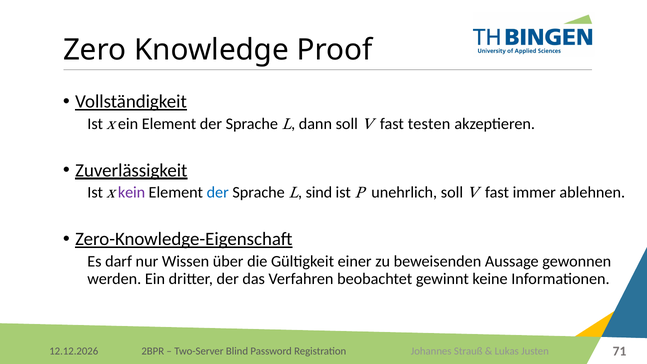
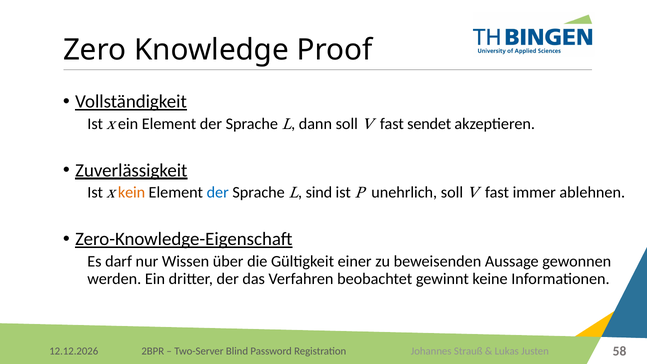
testen: testen -> sendet (429, 124)
kein colour: purple -> orange (132, 193)
71: 71 -> 58 (620, 351)
